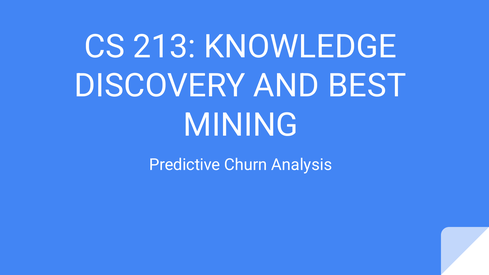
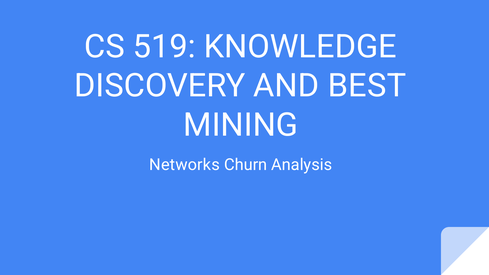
213: 213 -> 519 (164, 47)
Predictive: Predictive -> Networks (185, 165)
